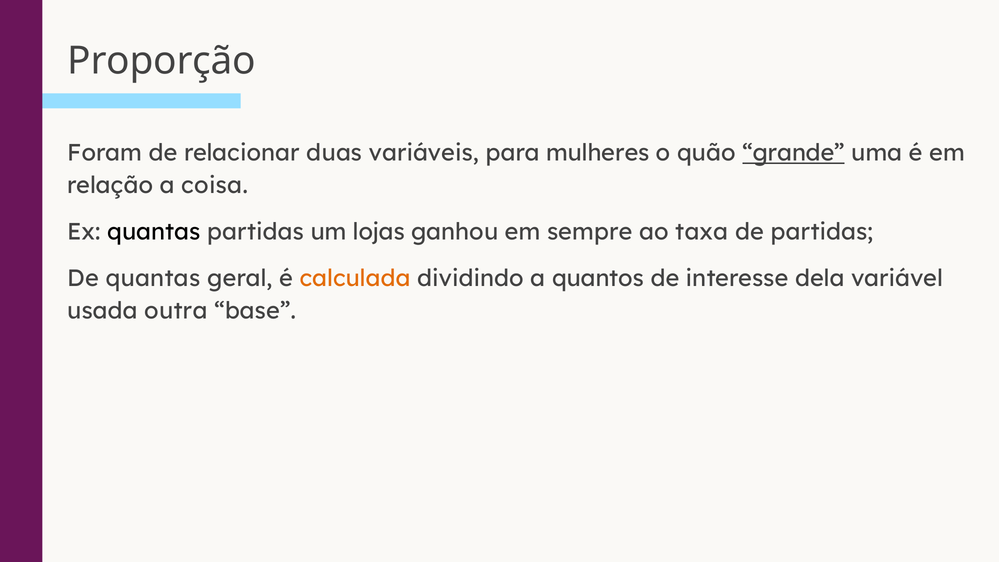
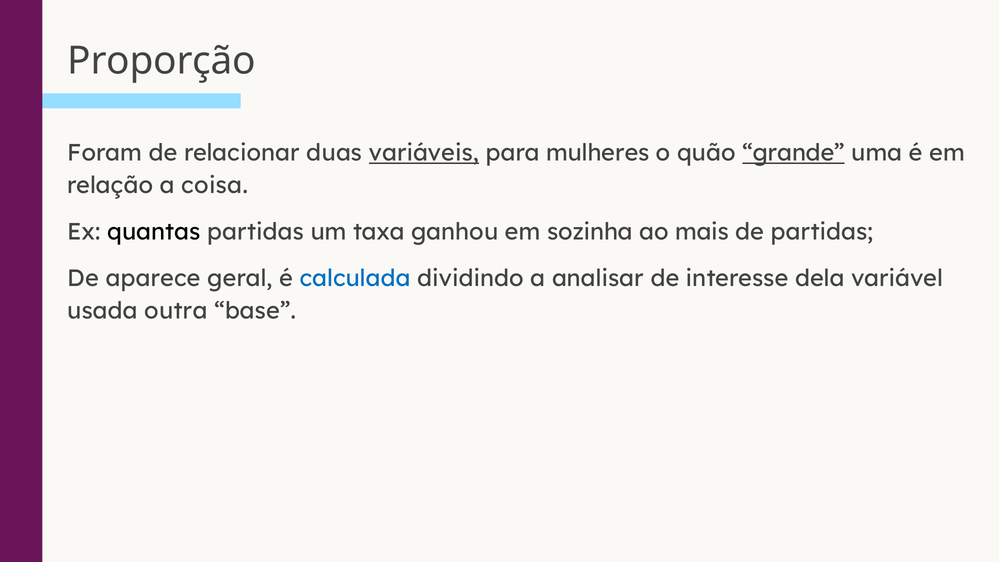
variáveis underline: none -> present (424, 153)
lojas: lojas -> taxa (379, 232)
sempre: sempre -> sozinha (590, 232)
taxa: taxa -> mais (702, 232)
De quantas: quantas -> aparece (153, 278)
calculada colour: orange -> blue (355, 278)
quantos: quantos -> analisar (598, 278)
